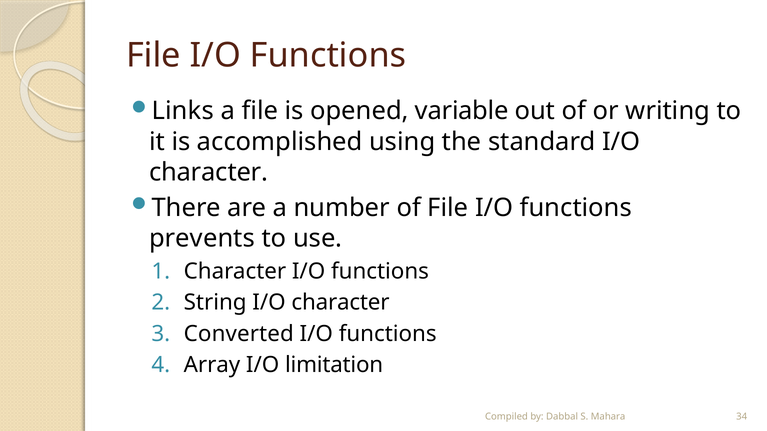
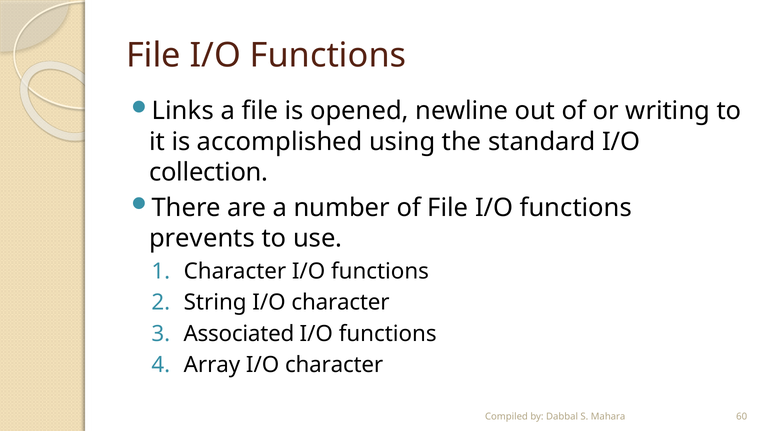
variable: variable -> newline (462, 111)
character: character -> collection (209, 172)
Converted: Converted -> Associated (239, 334)
limitation: limitation -> character (334, 365)
34: 34 -> 60 (742, 417)
